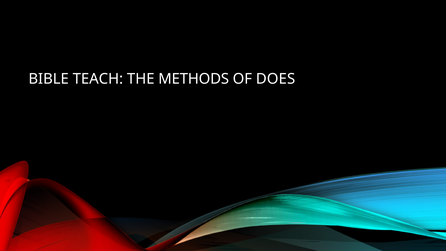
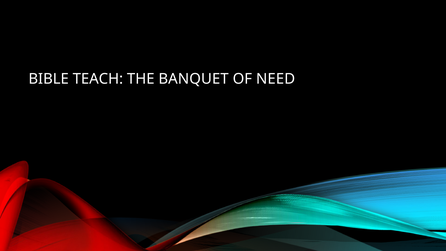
METHODS: METHODS -> BANQUET (194, 79)
DOES: DOES -> NEED (276, 79)
